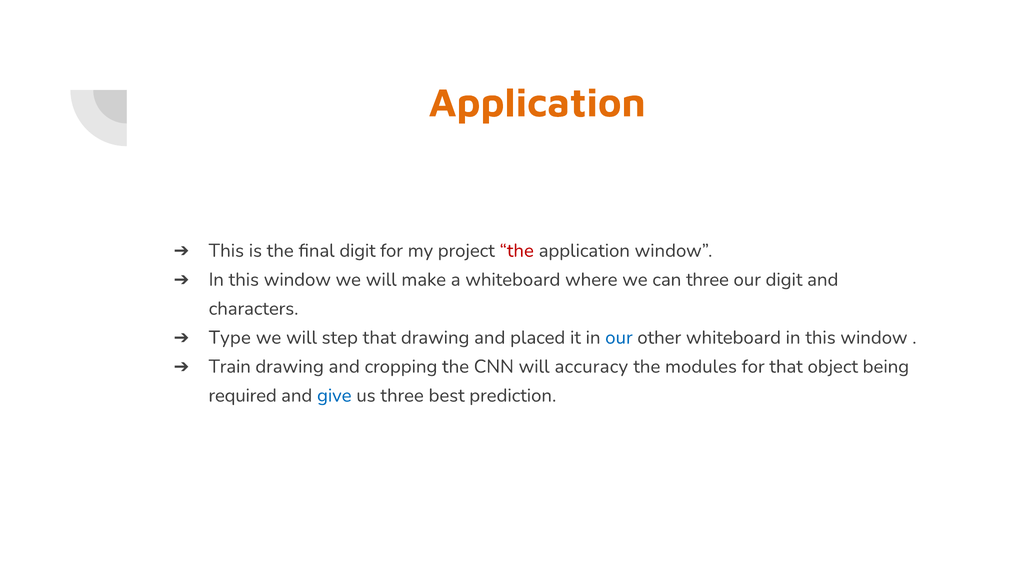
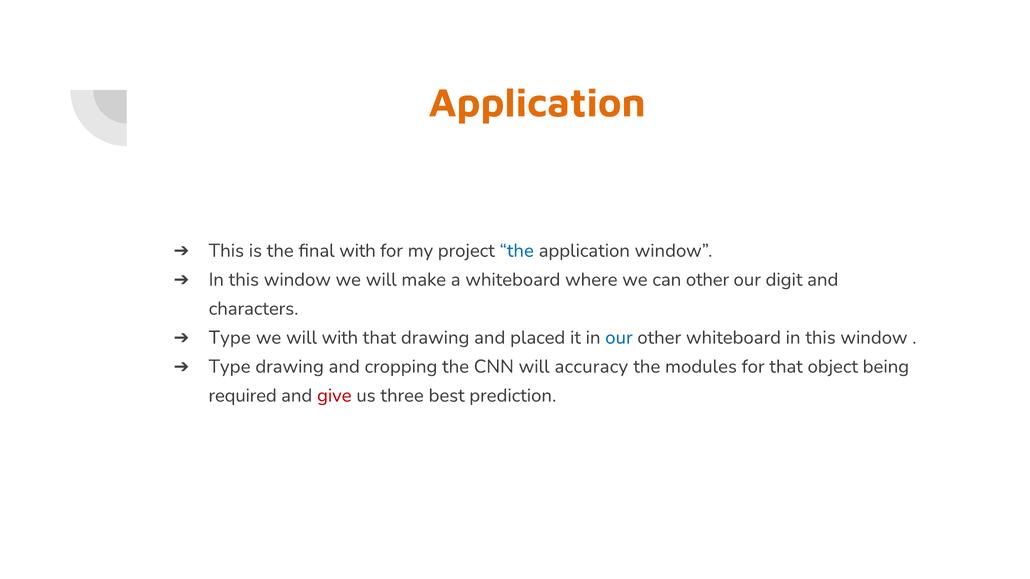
final digit: digit -> with (357, 251)
the colour: red -> blue (517, 251)
can three: three -> other (708, 280)
will step: step -> with (340, 338)
Train: Train -> Type (230, 367)
give colour: blue -> red (334, 396)
